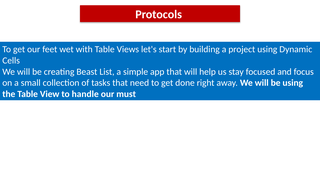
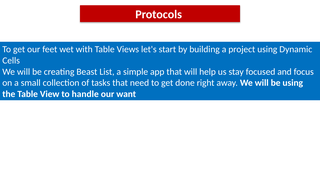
must: must -> want (126, 94)
